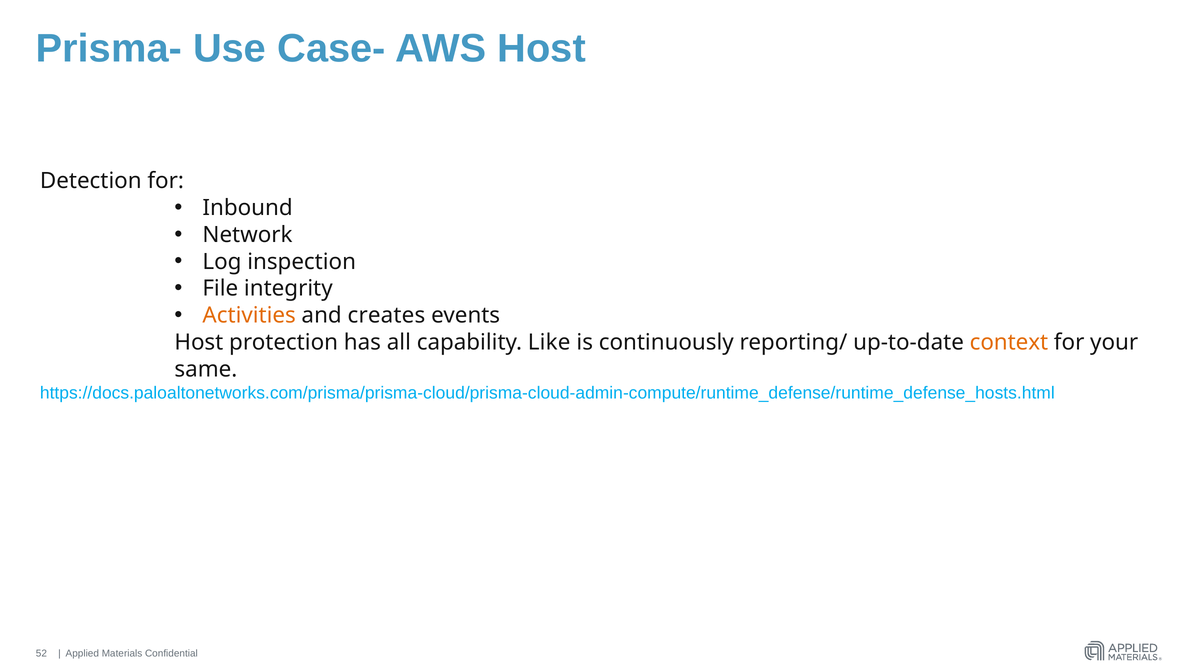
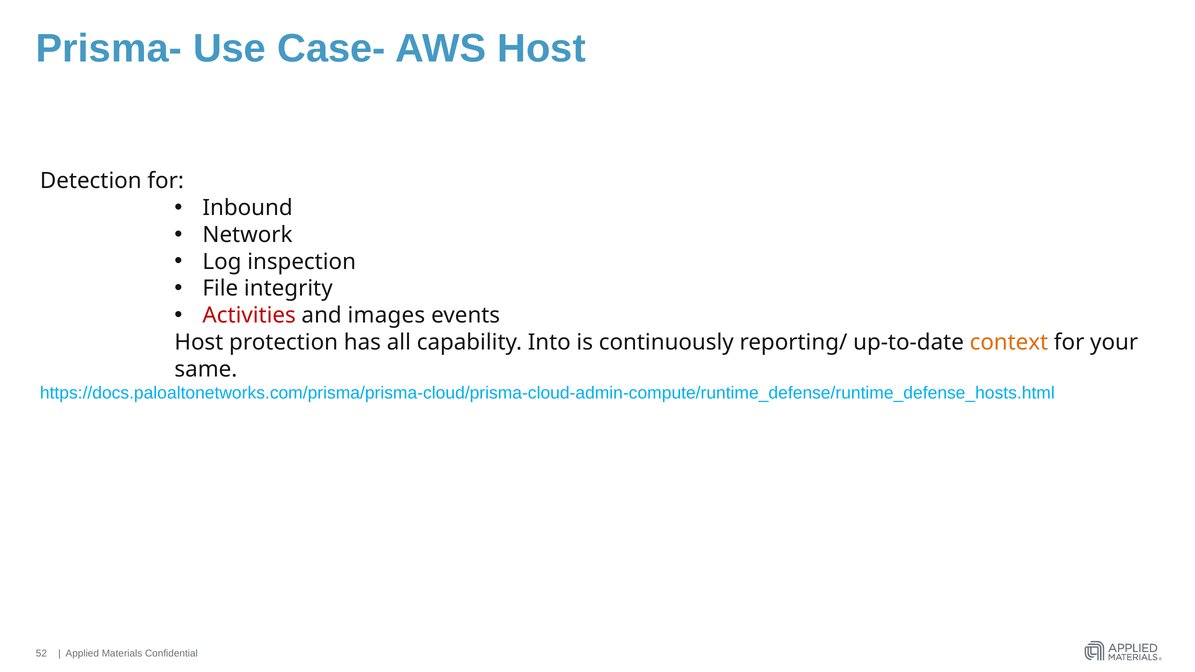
Activities colour: orange -> red (249, 316)
creates: creates -> images (386, 316)
Like: Like -> Into (549, 343)
